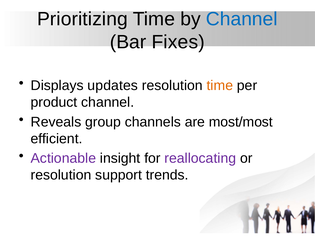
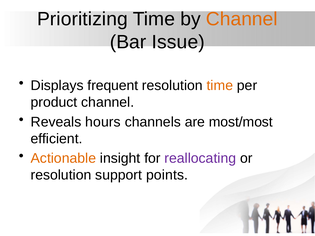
Channel colour: blue -> orange (242, 19)
Fixes: Fixes -> Issue (178, 42)
updates: updates -> frequent (113, 86)
group: group -> hours (103, 122)
Actionable colour: purple -> orange (63, 158)
trends: trends -> points (167, 175)
